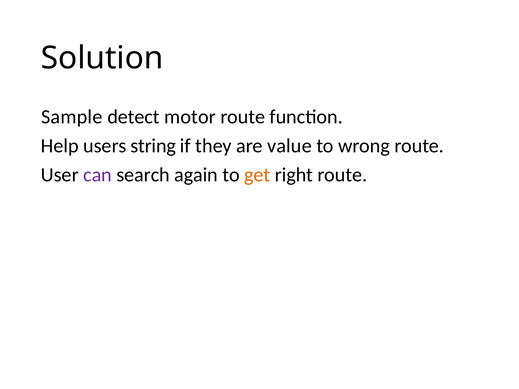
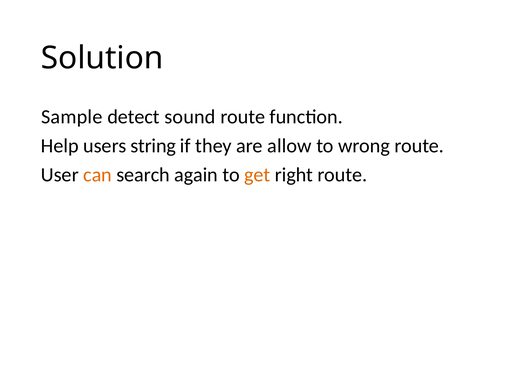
motor: motor -> sound (190, 117)
value: value -> allow (289, 146)
can colour: purple -> orange (98, 175)
